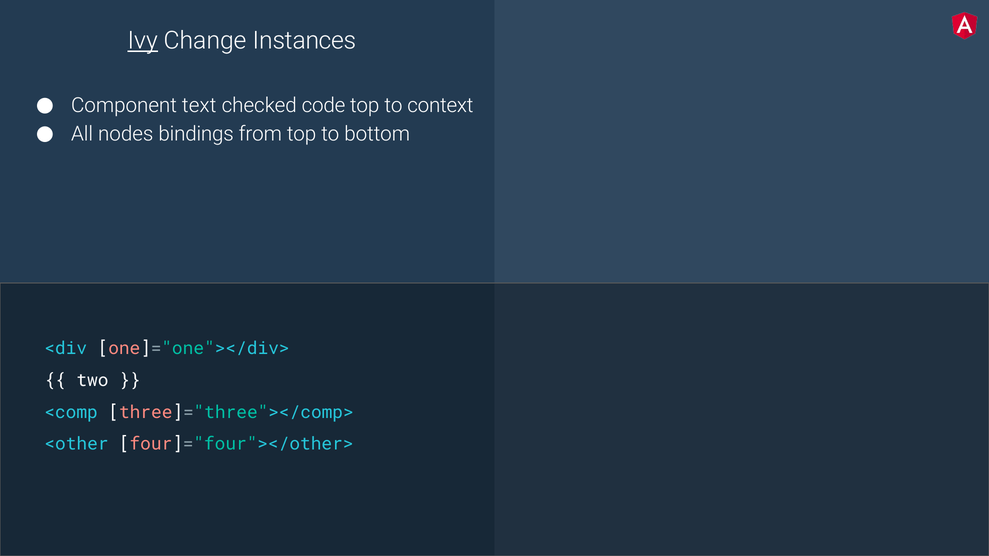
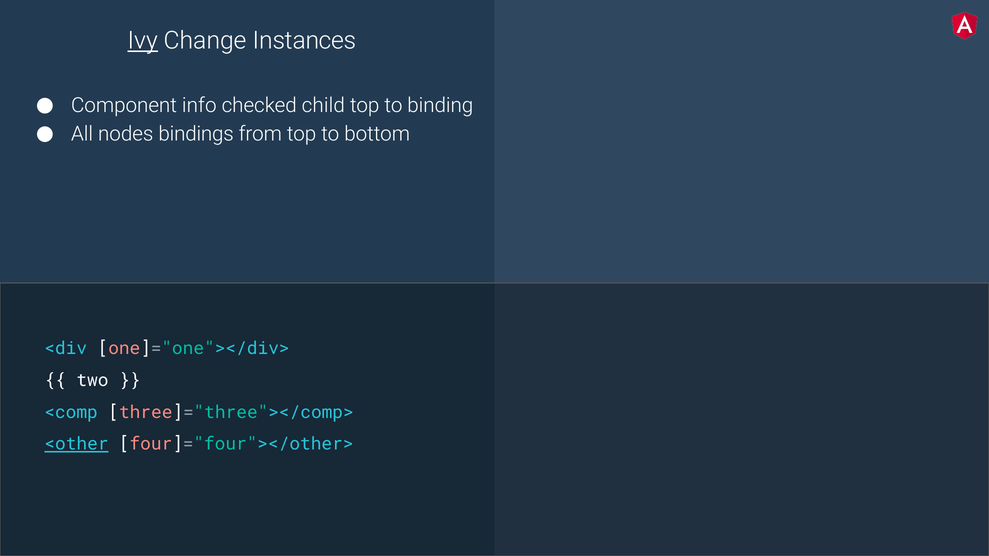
text: text -> info (199, 106)
code: code -> child (323, 106)
context: context -> binding (440, 106)
<other underline: none -> present (76, 444)
